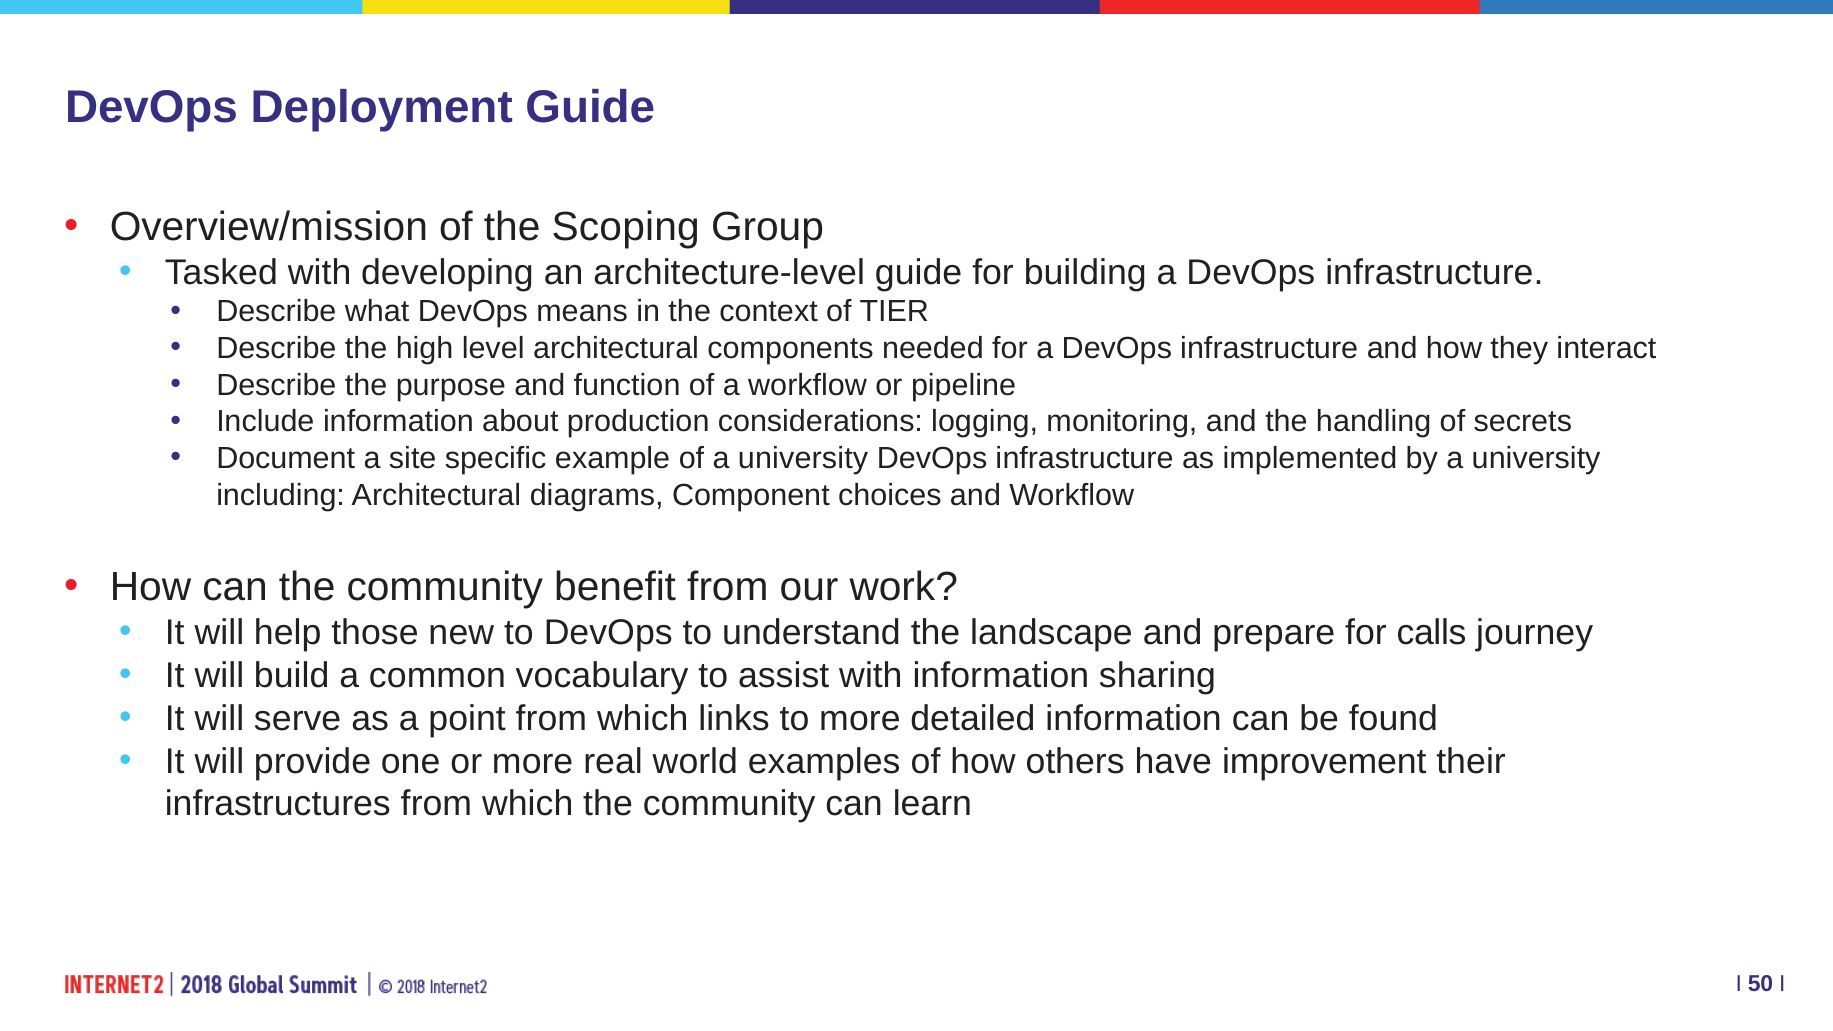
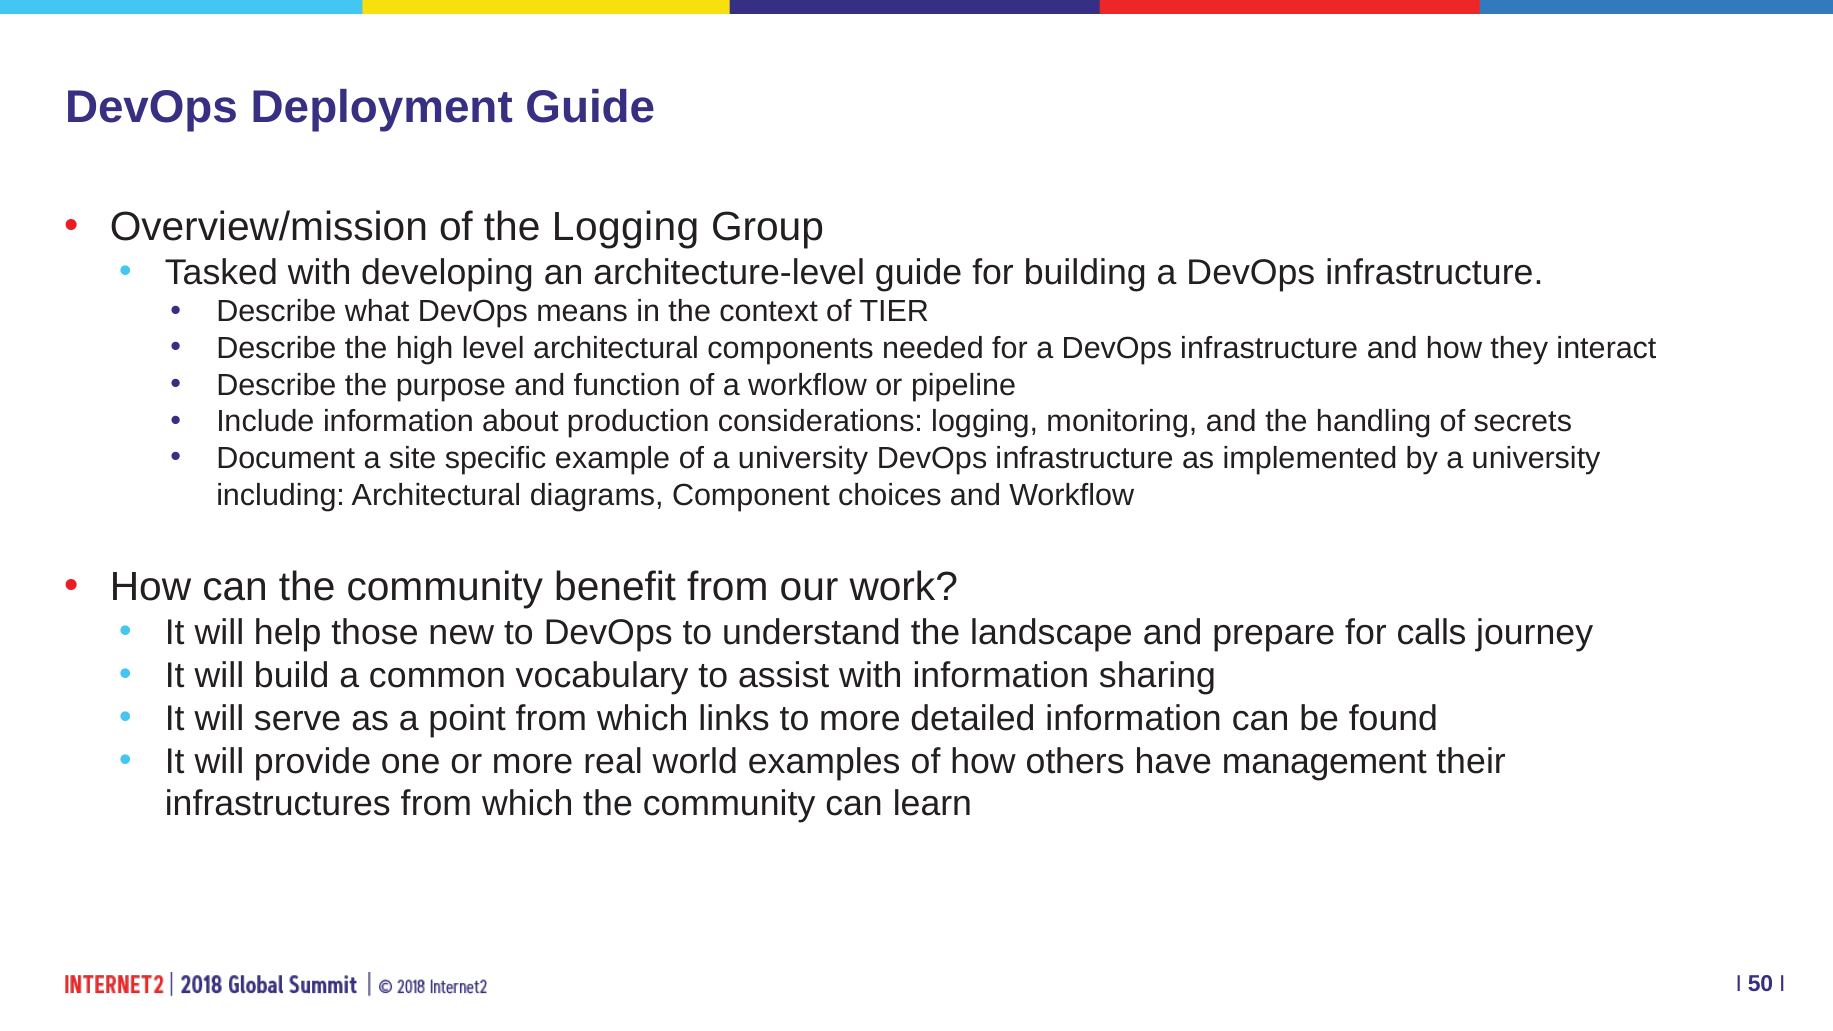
the Scoping: Scoping -> Logging (626, 227)
improvement: improvement -> management (1324, 761)
